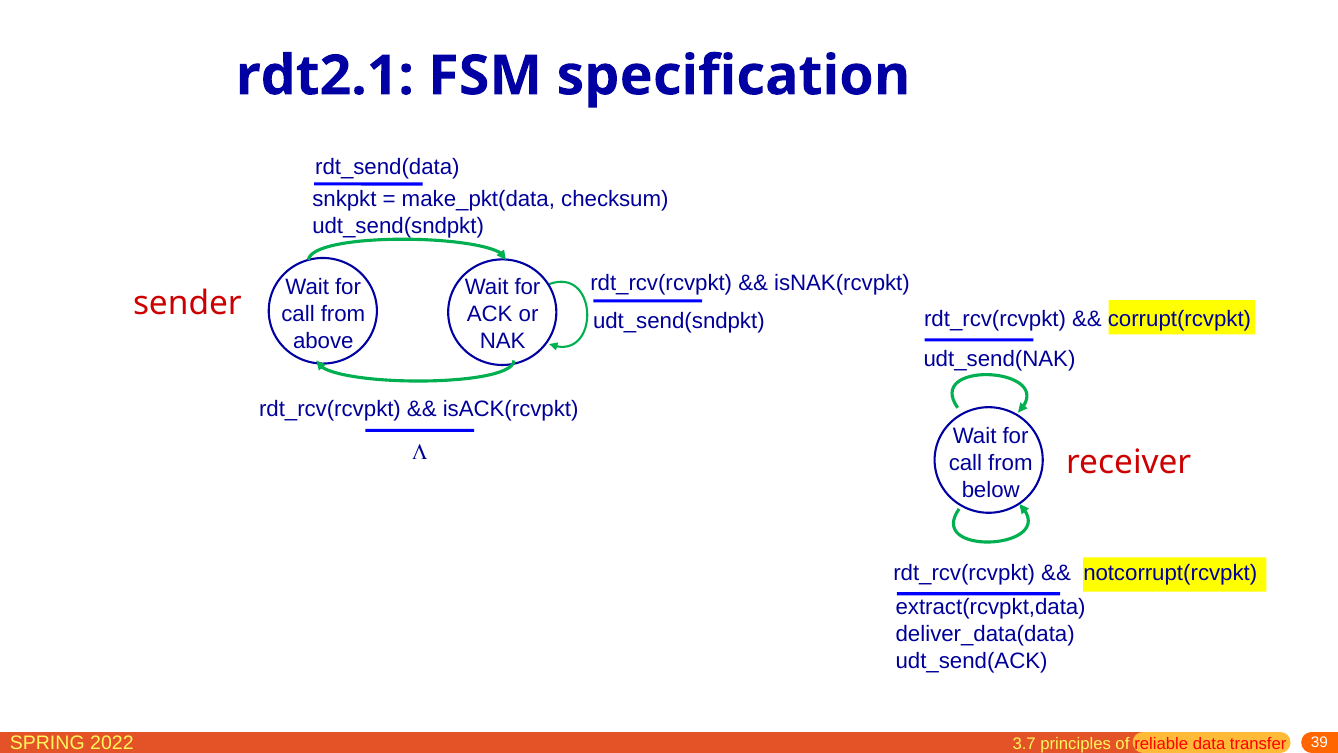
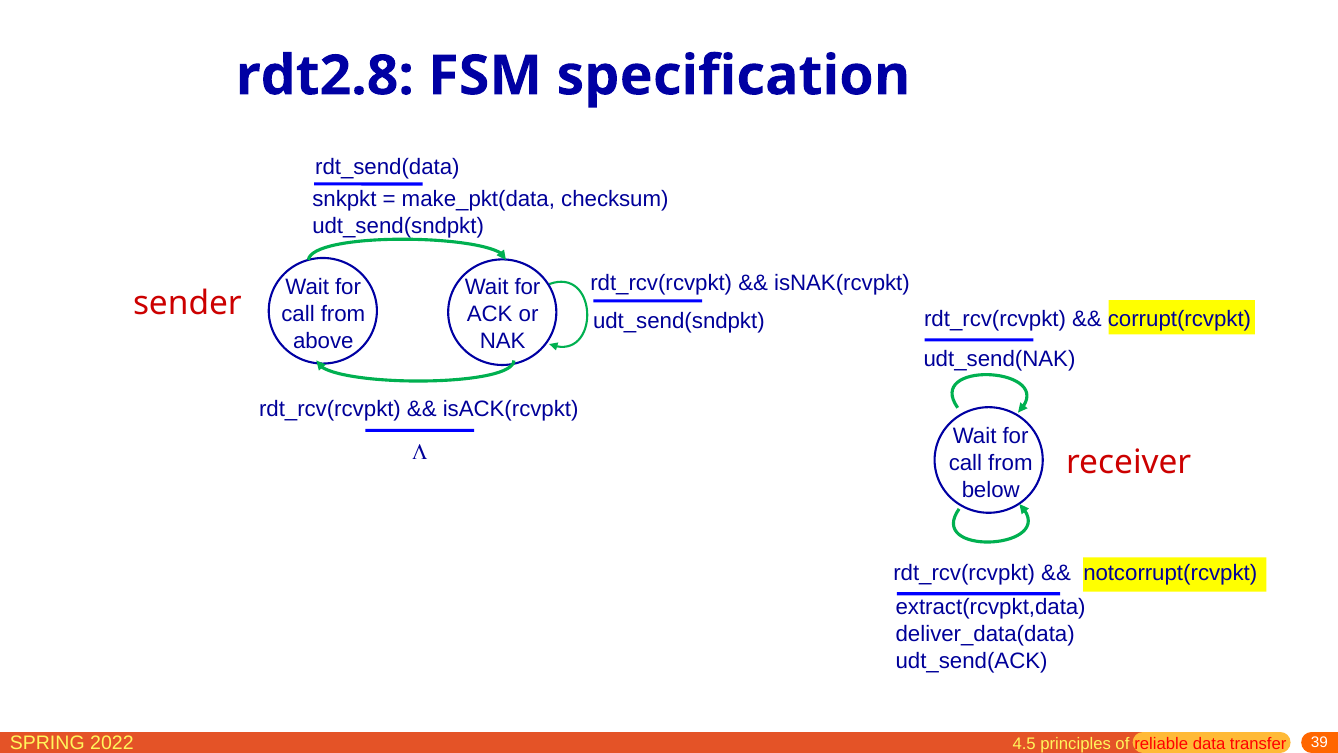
rdt2.1: rdt2.1 -> rdt2.8 (325, 76)
3.7: 3.7 -> 4.5 (1024, 743)
